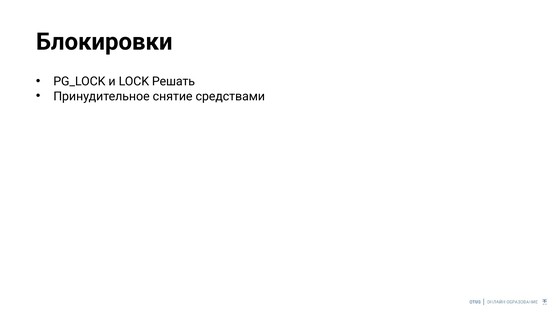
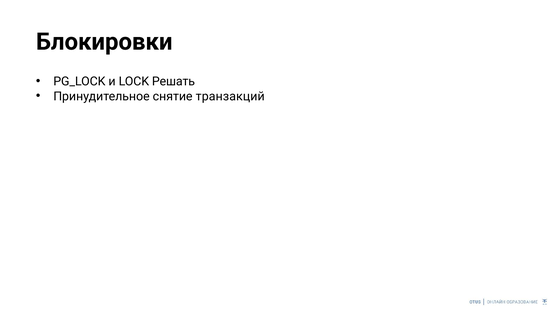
средствами: средствами -> транзакций (230, 96)
